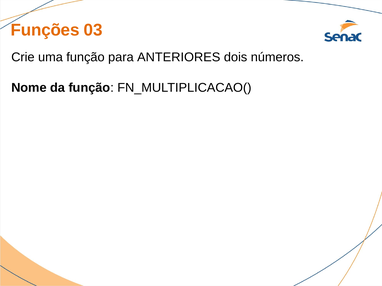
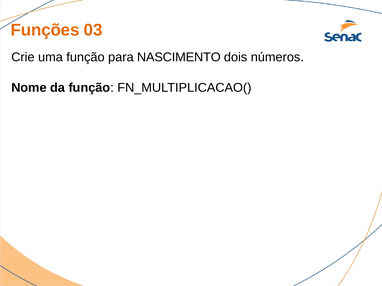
ANTERIORES: ANTERIORES -> NASCIMENTO (179, 57)
